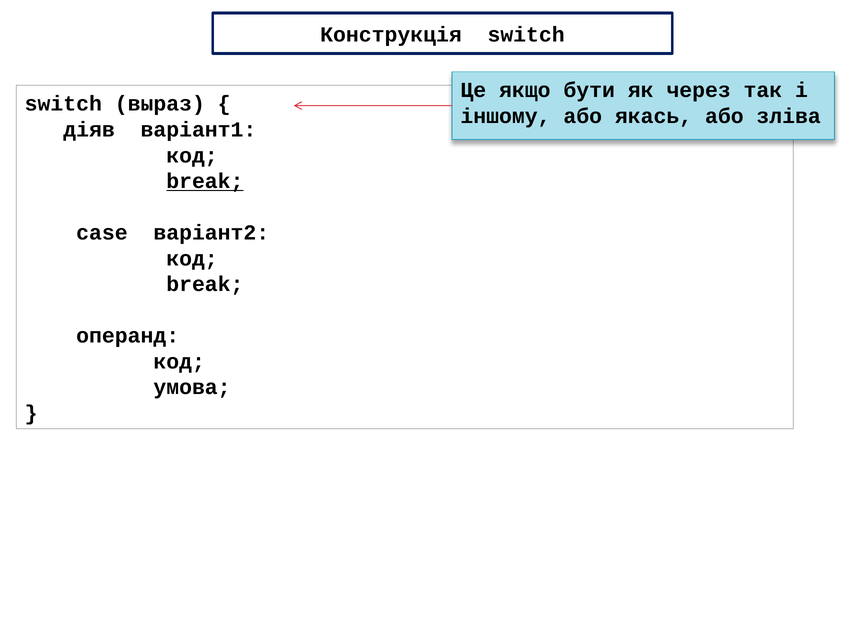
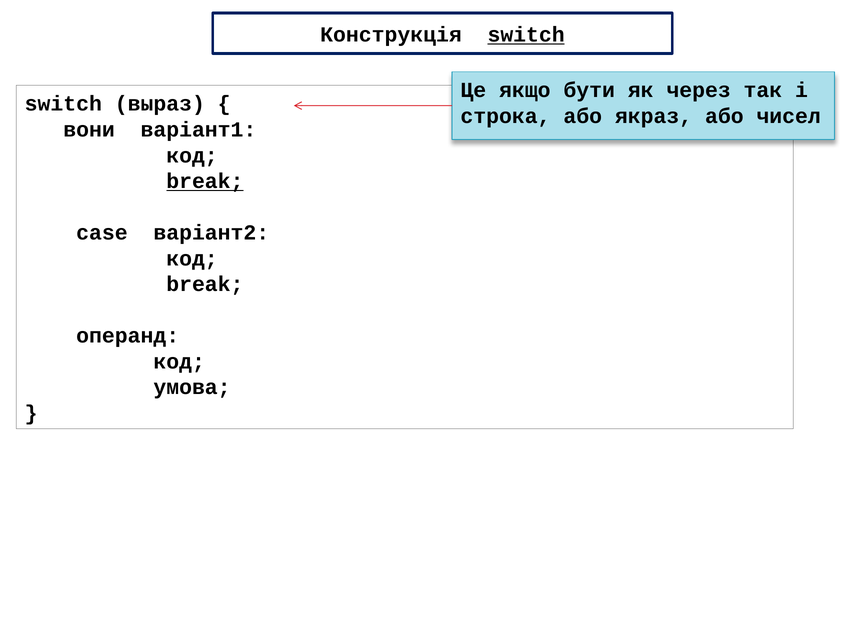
switch underline: none -> present (526, 35)
іншому: іншому -> cтрока (506, 116)
якась: якась -> якраз (654, 116)
зліва: зліва -> чисел (789, 116)
діяв: діяв -> вони (89, 130)
